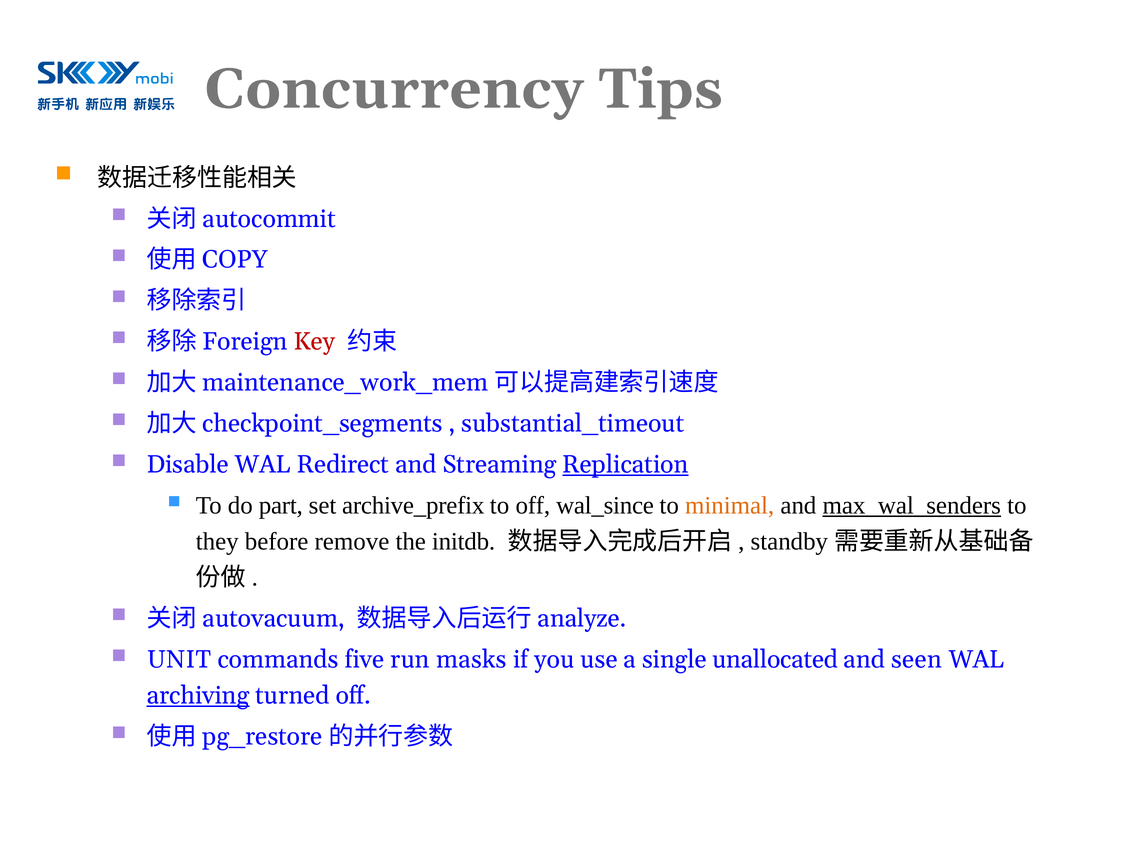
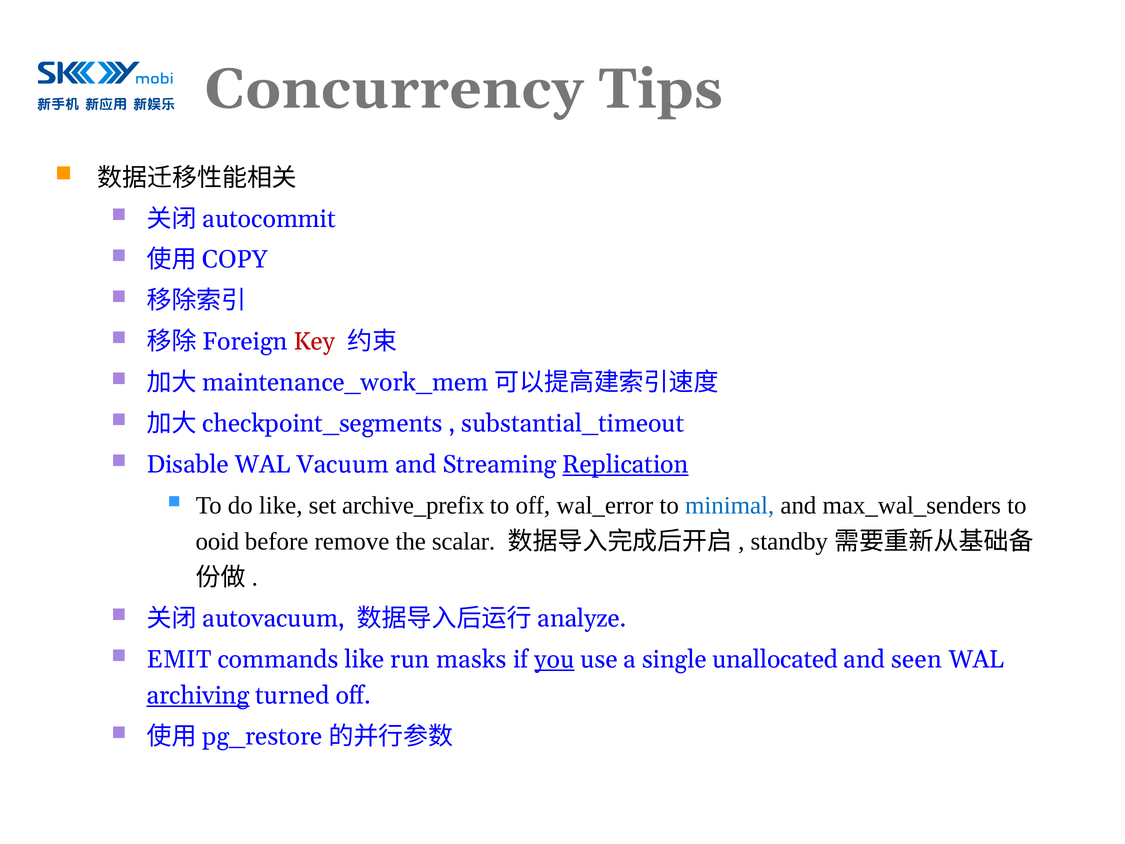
Redirect: Redirect -> Vacuum (343, 465)
do part: part -> like (281, 505)
wal_since: wal_since -> wal_error (605, 505)
minimal colour: orange -> blue (730, 505)
max_wal_senders underline: present -> none (912, 505)
they: they -> ooid (217, 541)
initdb: initdb -> scalar (464, 541)
UNIT: UNIT -> EMIT (179, 659)
commands five: five -> like (365, 659)
you underline: none -> present (554, 659)
